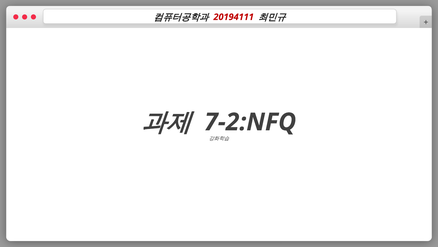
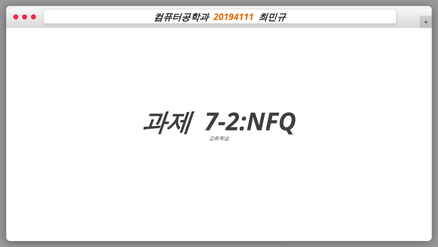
20194111 colour: red -> orange (234, 17)
